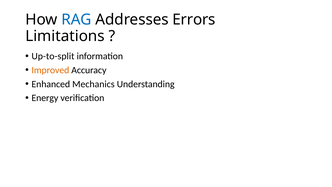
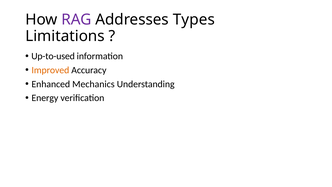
RAG colour: blue -> purple (76, 20)
Errors: Errors -> Types (194, 20)
Up-to-split: Up-to-split -> Up-to-used (53, 56)
